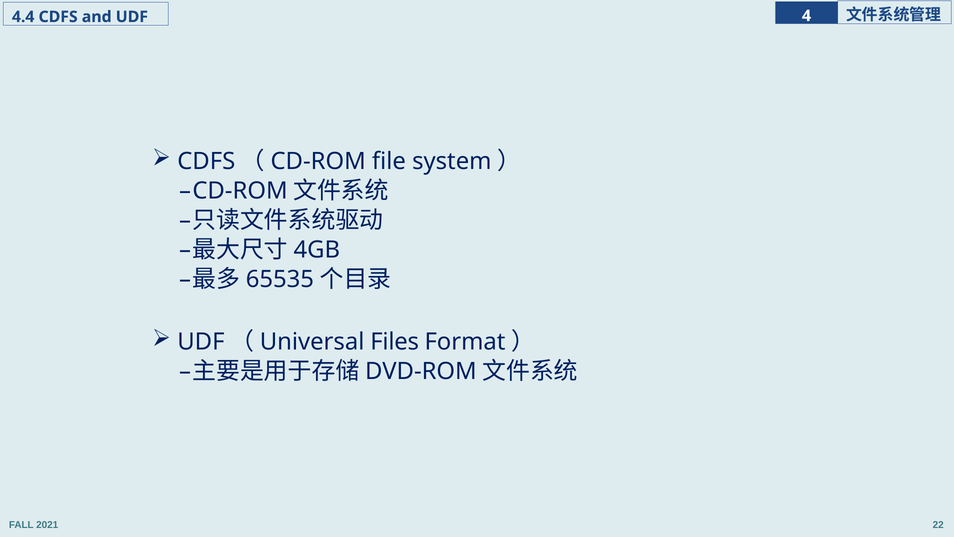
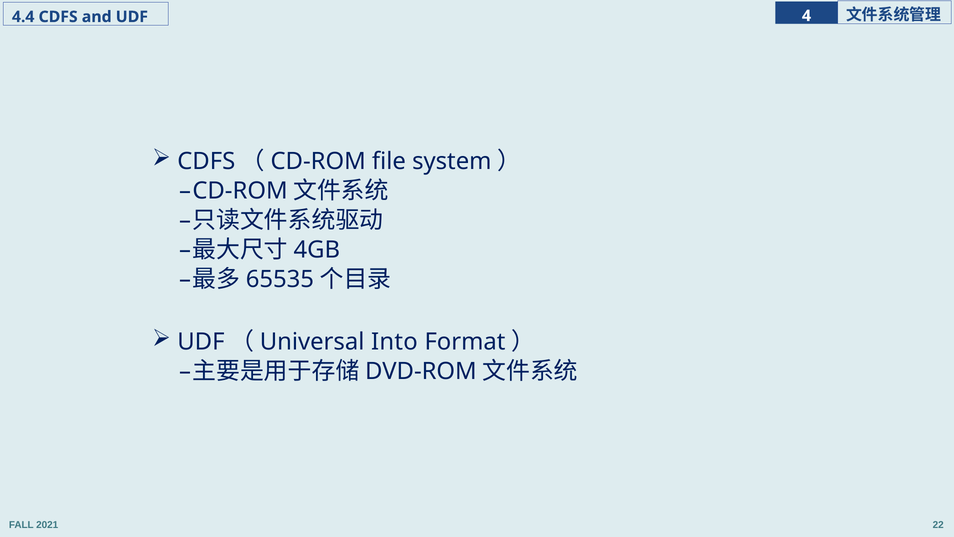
Files: Files -> Into (394, 342)
